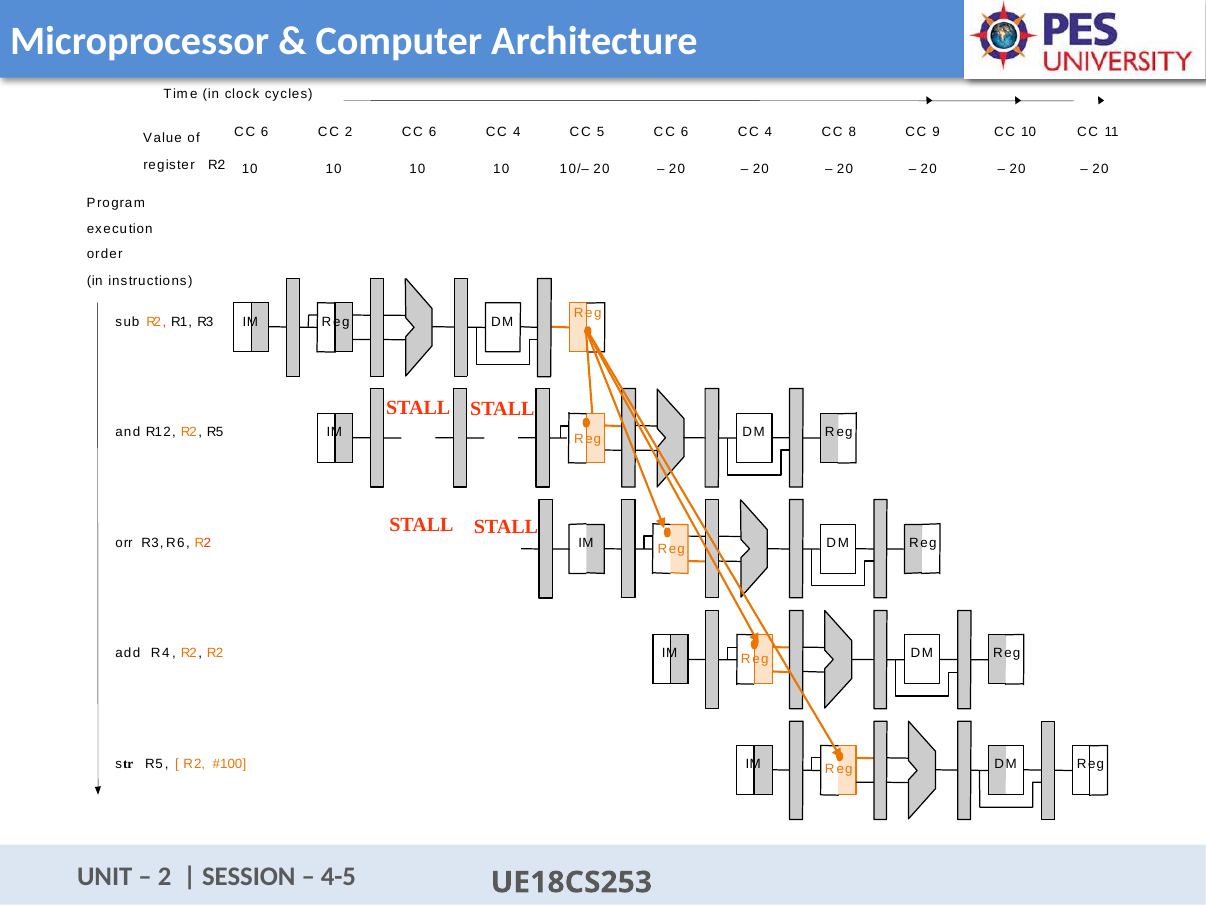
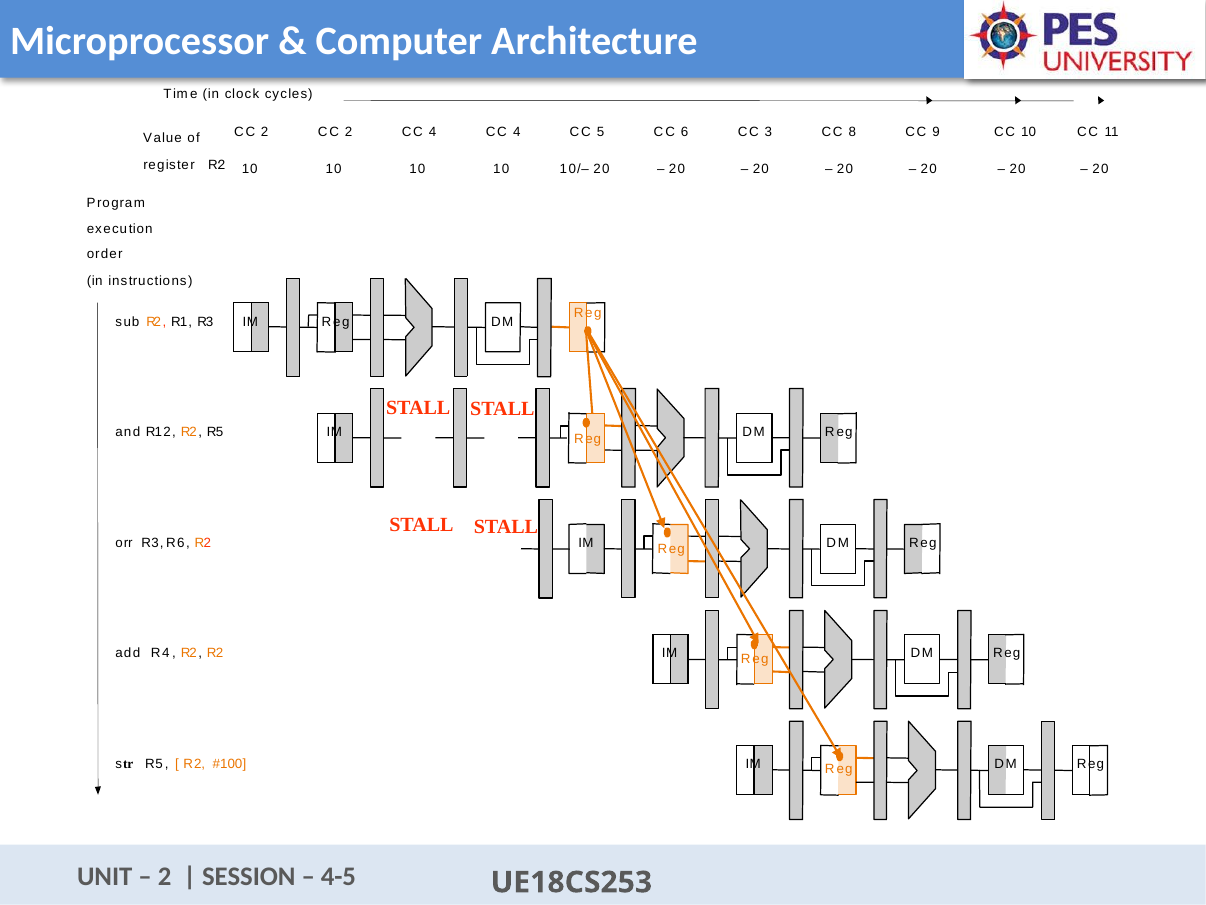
6: 6 -> 2 (265, 132)
6: 6 -> 4 (433, 132)
4: 4 -> 3 (768, 132)
